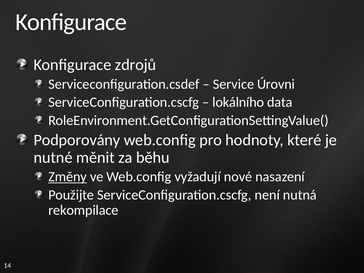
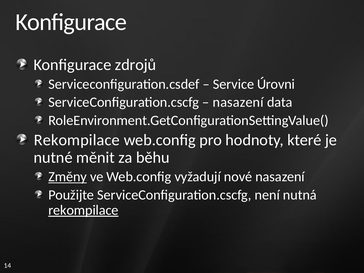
lokálního: lokálního -> nasazení (238, 102)
Podporovány: Podporovány -> Rekompilace (77, 140)
rekompilace underline: none -> present (83, 210)
